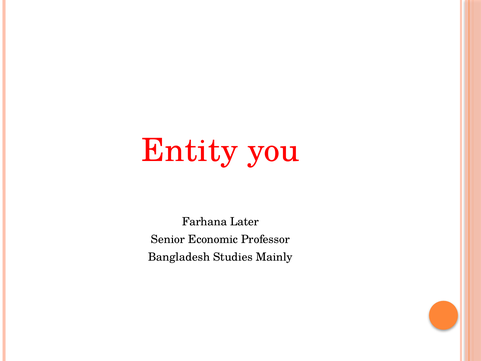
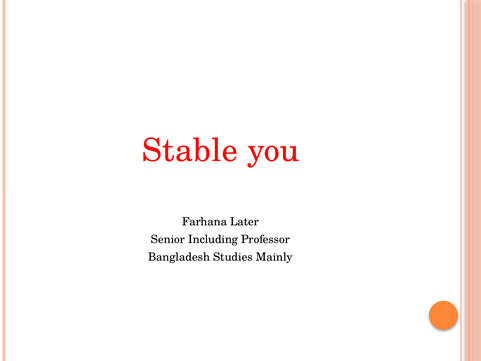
Entity: Entity -> Stable (190, 151)
Economic: Economic -> Including (213, 239)
